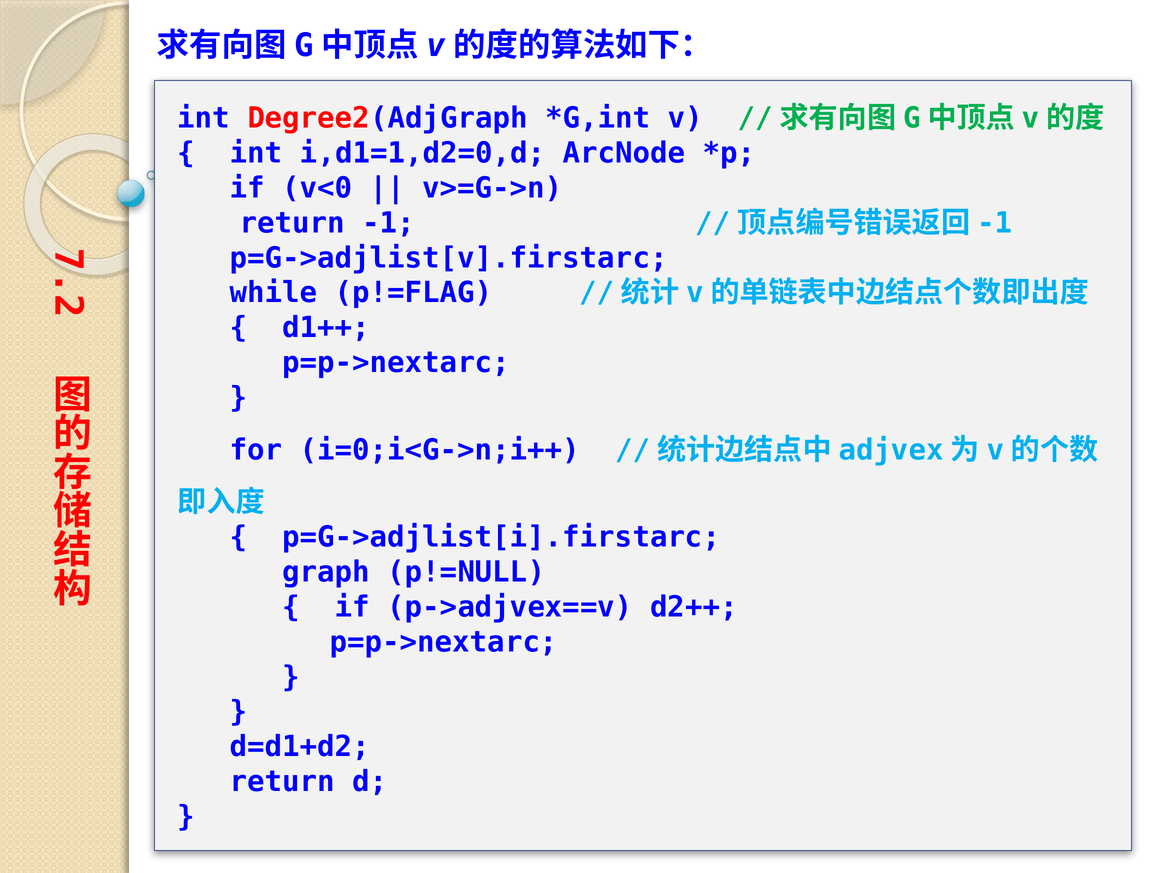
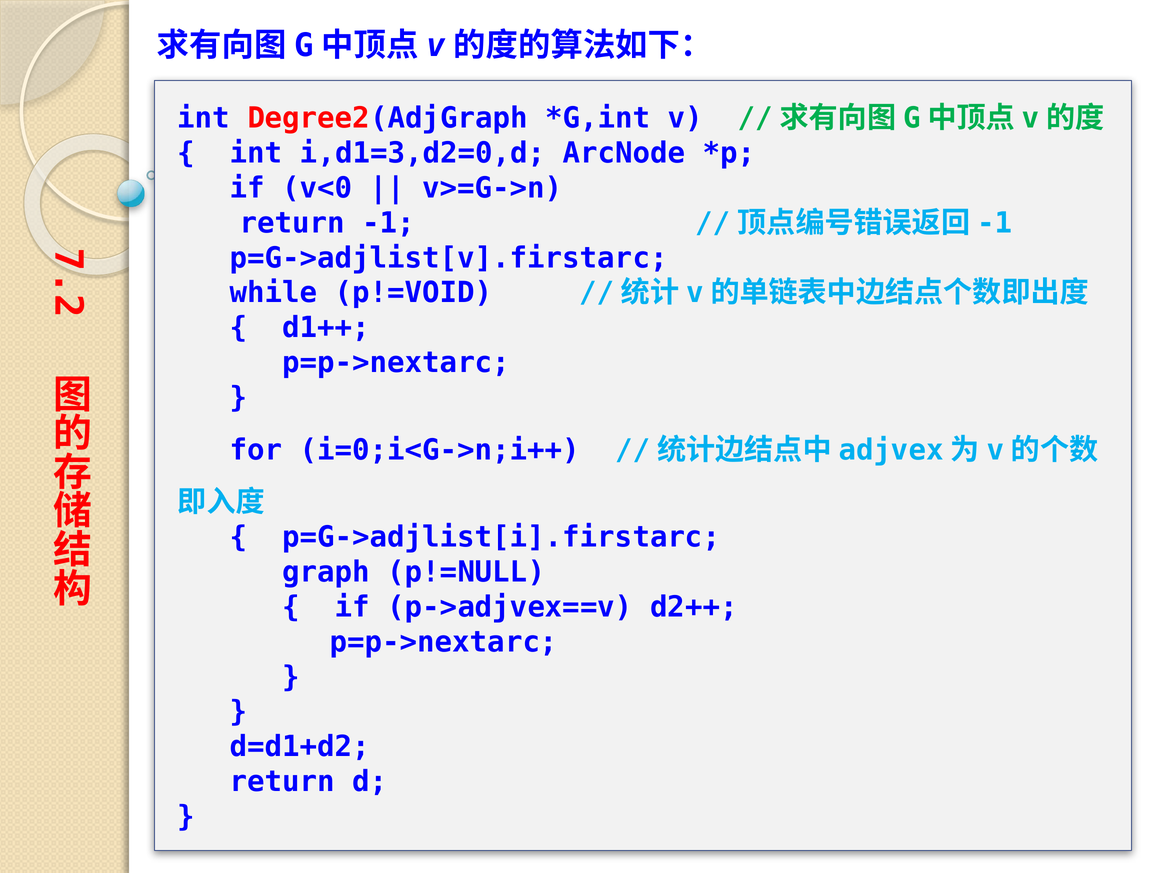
i,d1=1,d2=0,d: i,d1=1,d2=0,d -> i,d1=3,d2=0,d (423, 153)
p!=FLAG: p!=FLAG -> p!=VOID (414, 293)
